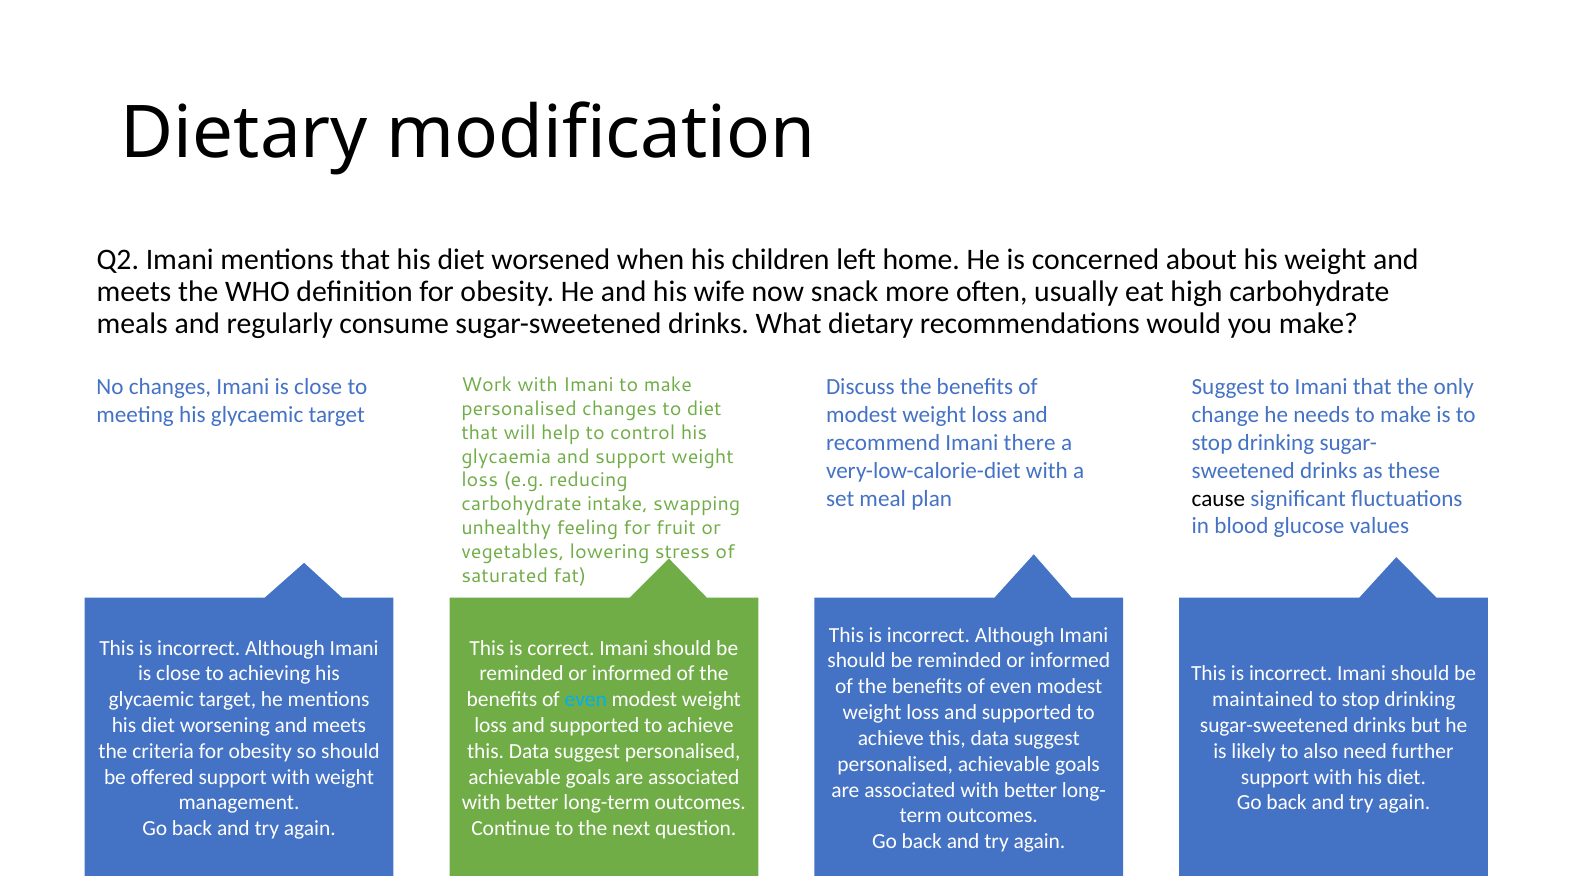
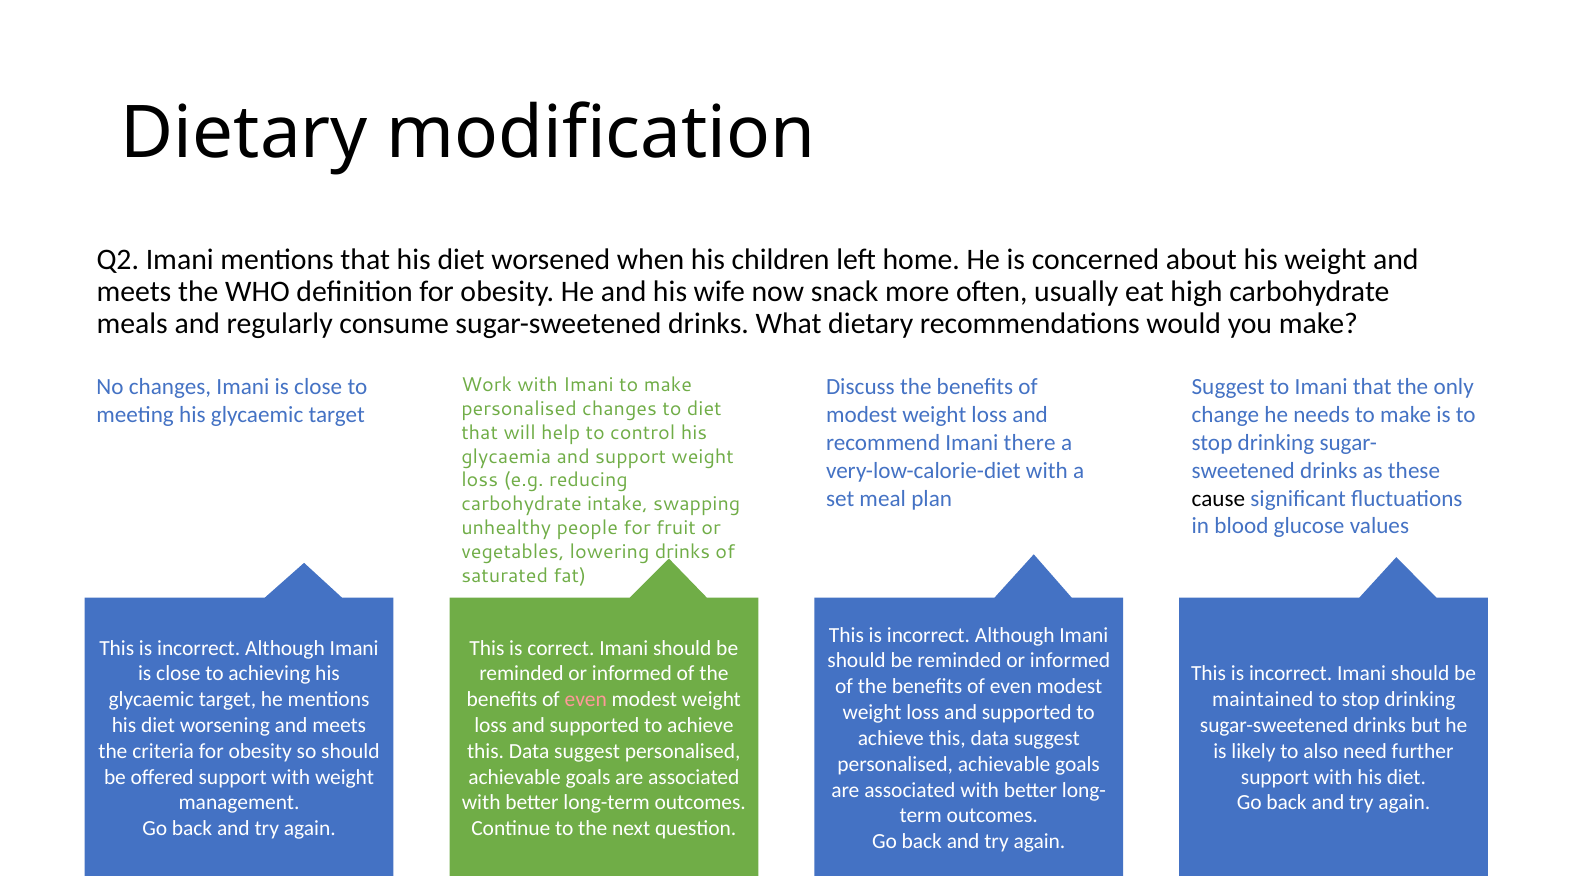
feeling: feeling -> people (587, 528)
lowering stress: stress -> drinks (683, 552)
even colour: light blue -> pink (586, 699)
